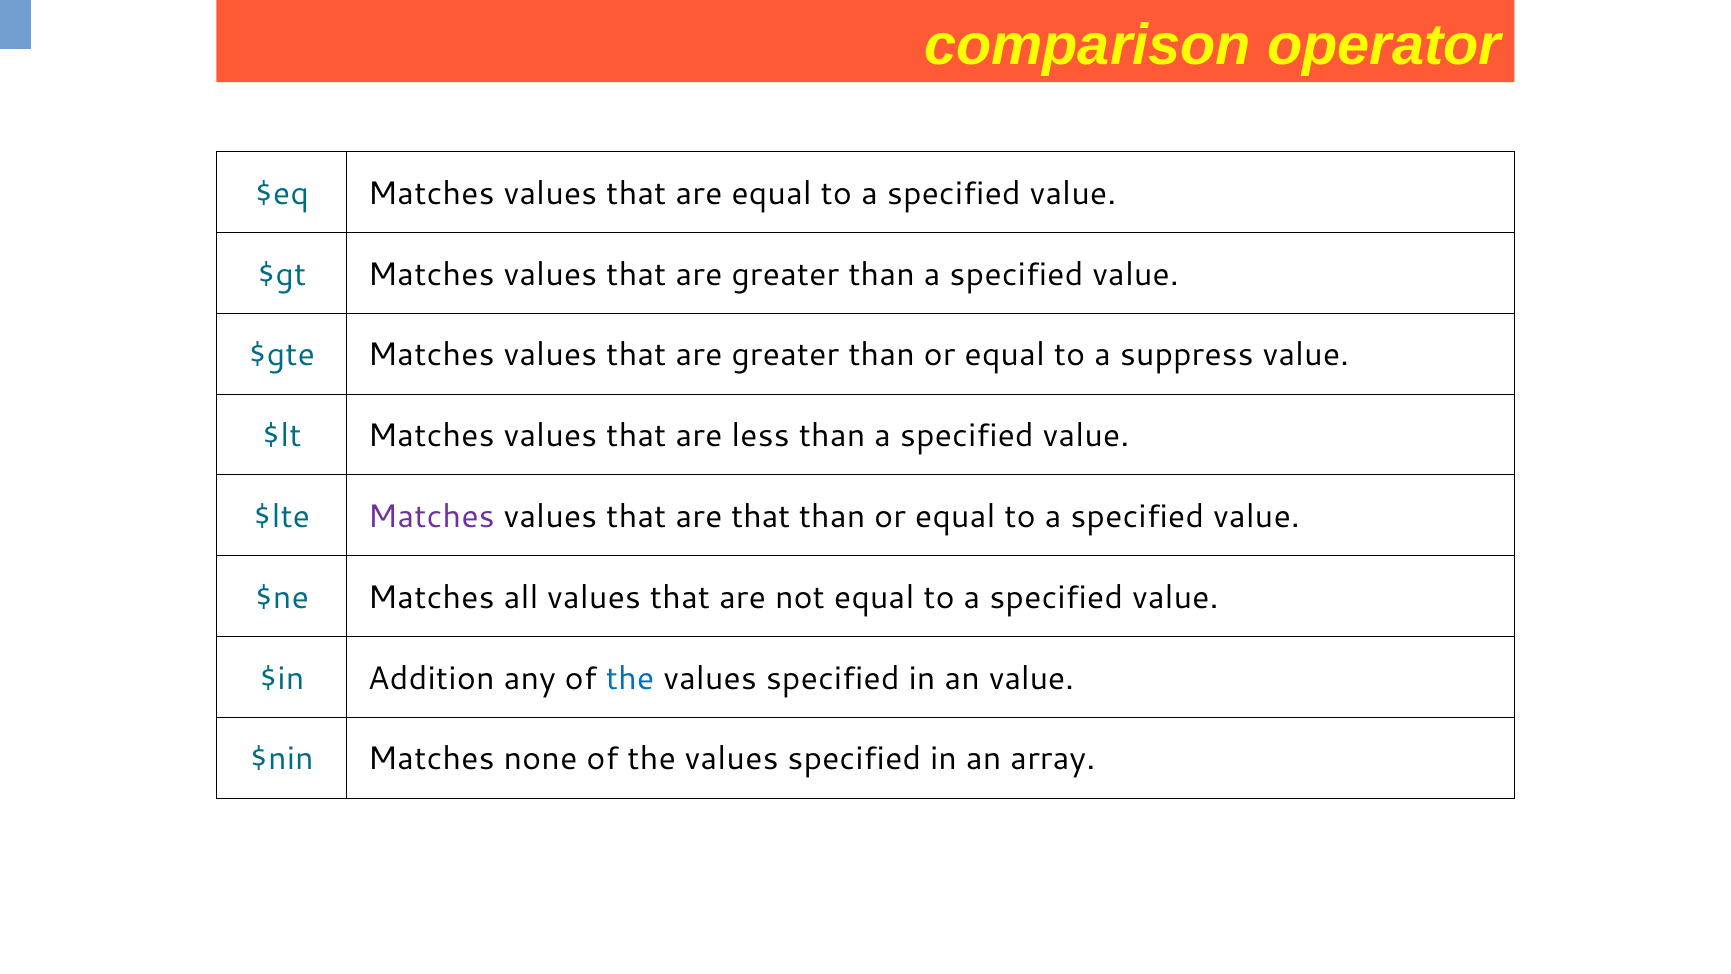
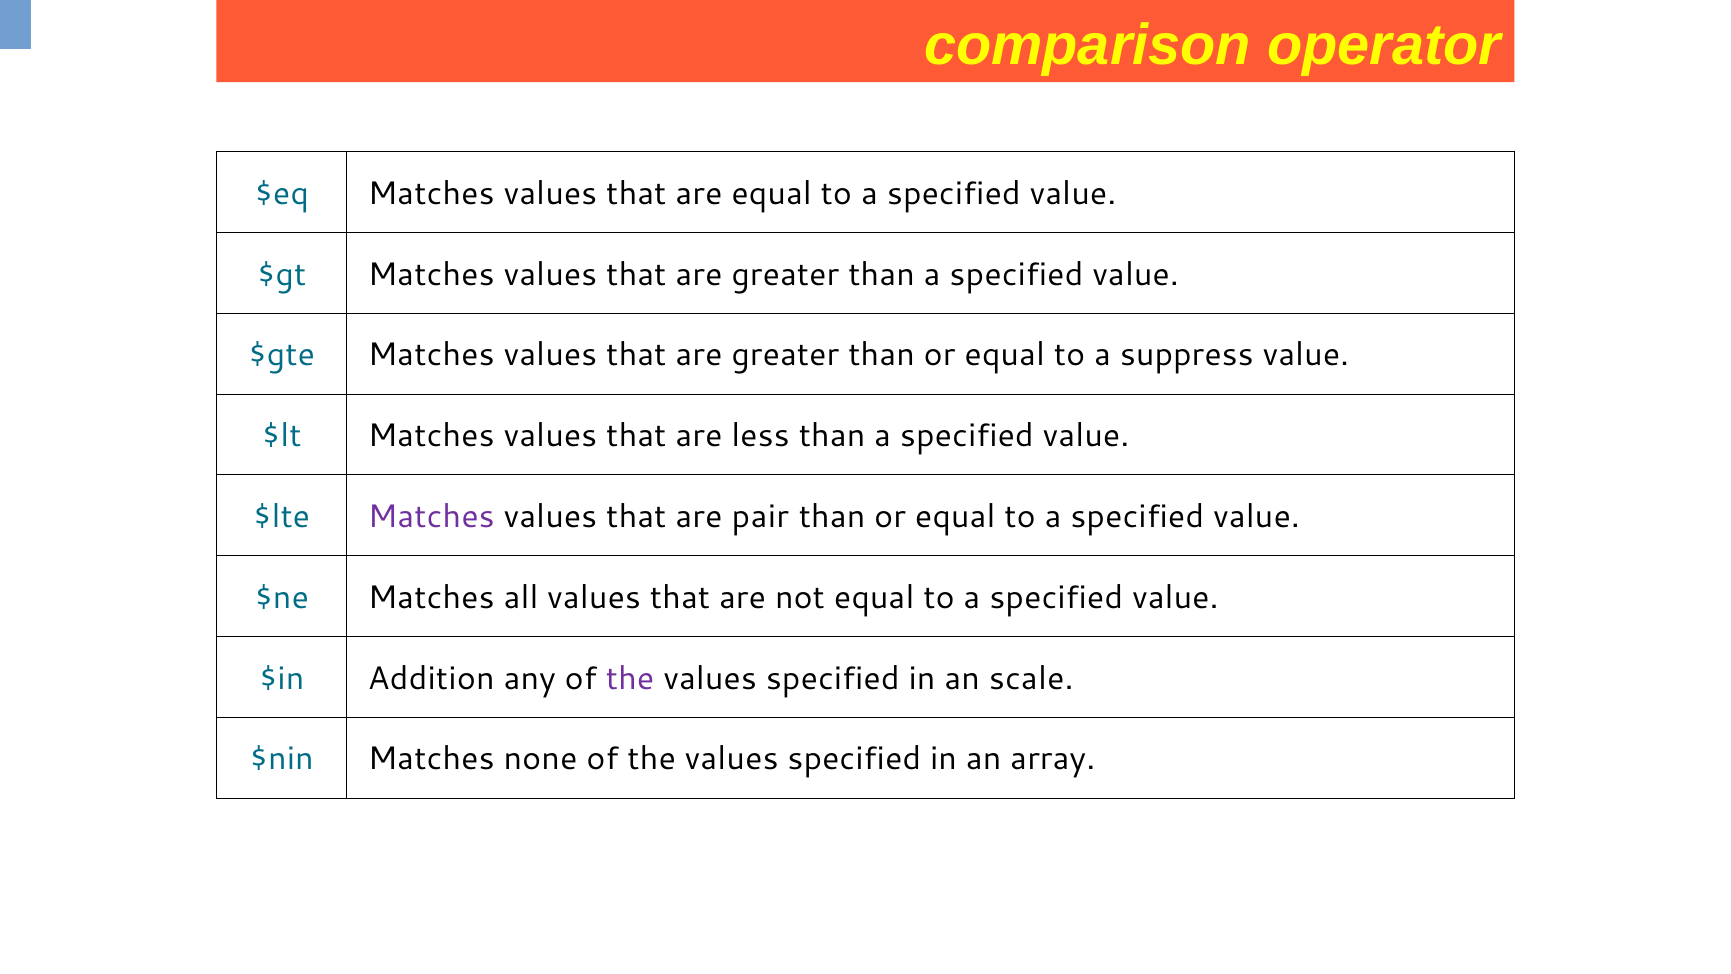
are that: that -> pair (760, 517)
the colour: blue -> purple (630, 678)
an value: value -> scale (1031, 678)
